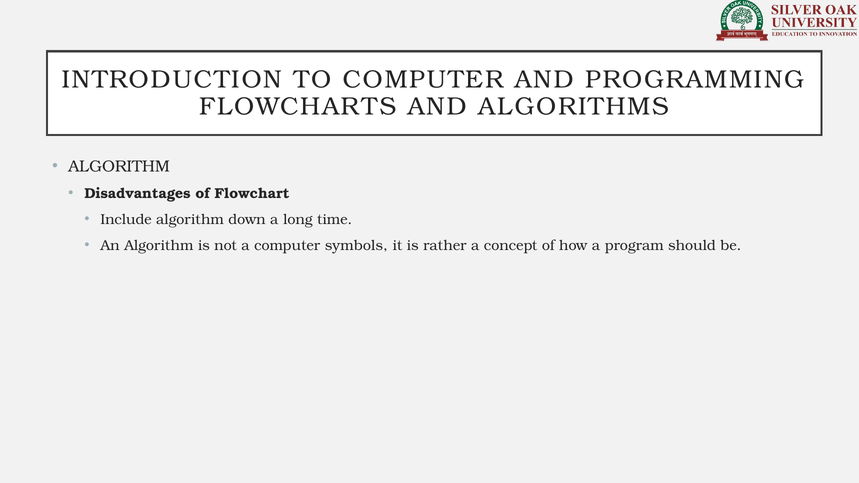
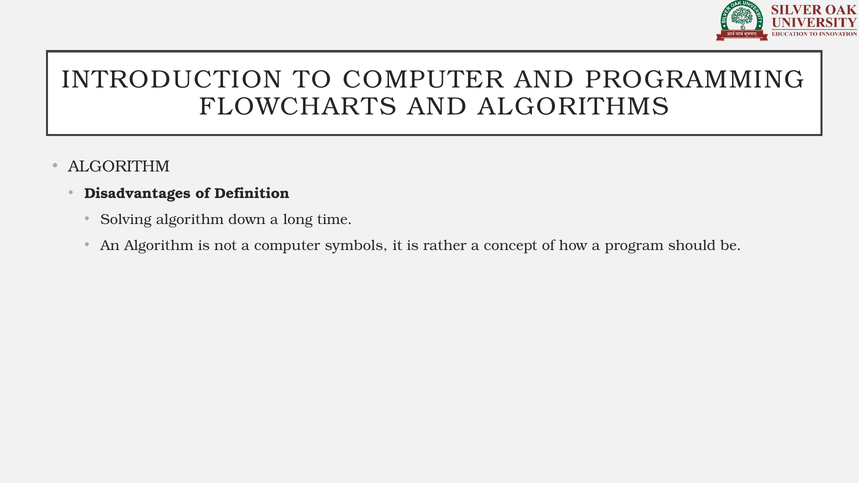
Flowchart: Flowchart -> Definition (252, 193)
Include: Include -> Solving (126, 220)
